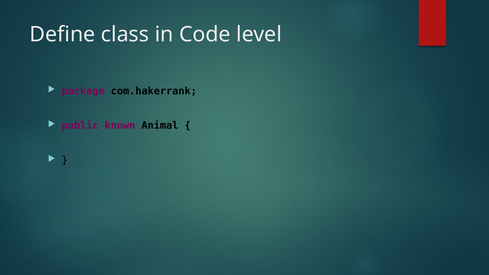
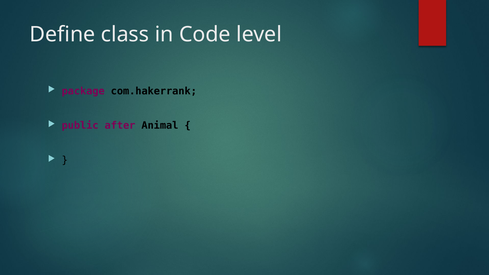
known: known -> after (120, 126)
